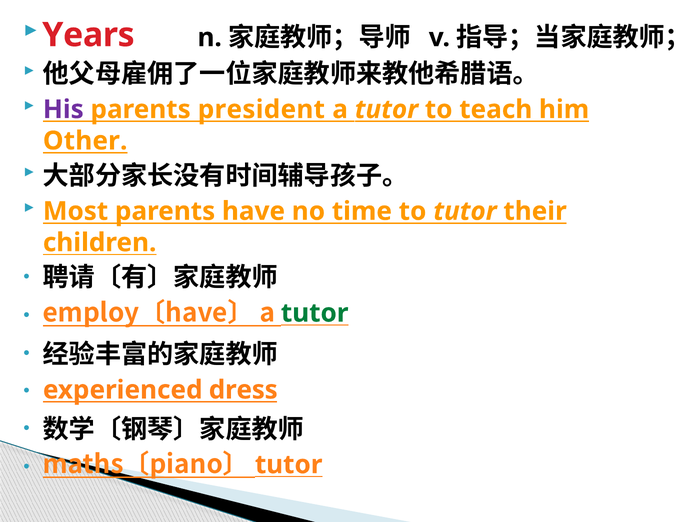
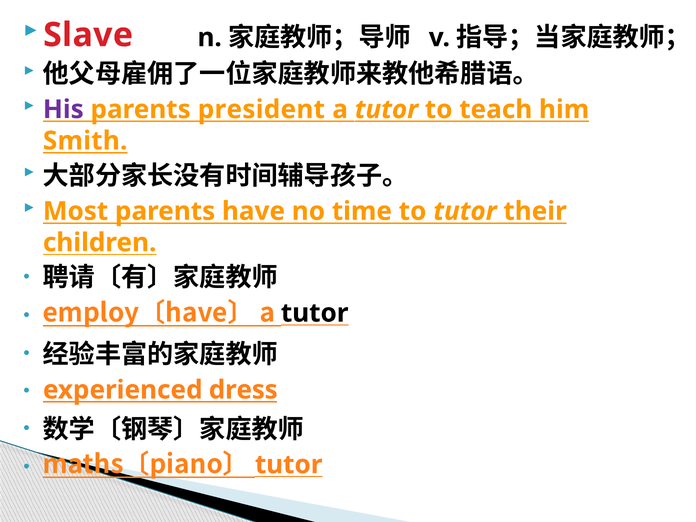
Years: Years -> Slave (88, 35)
Other: Other -> Smith (85, 141)
tutor colour: green -> black (315, 313)
